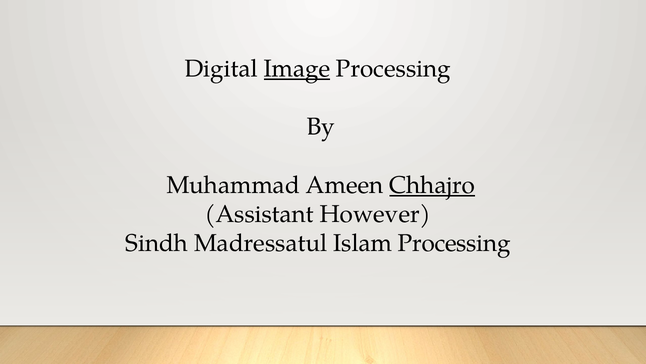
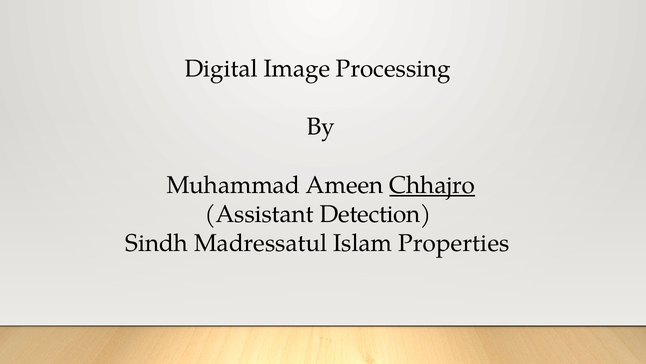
Image underline: present -> none (297, 69)
However: However -> Detection (375, 214)
Islam Processing: Processing -> Properties (454, 243)
